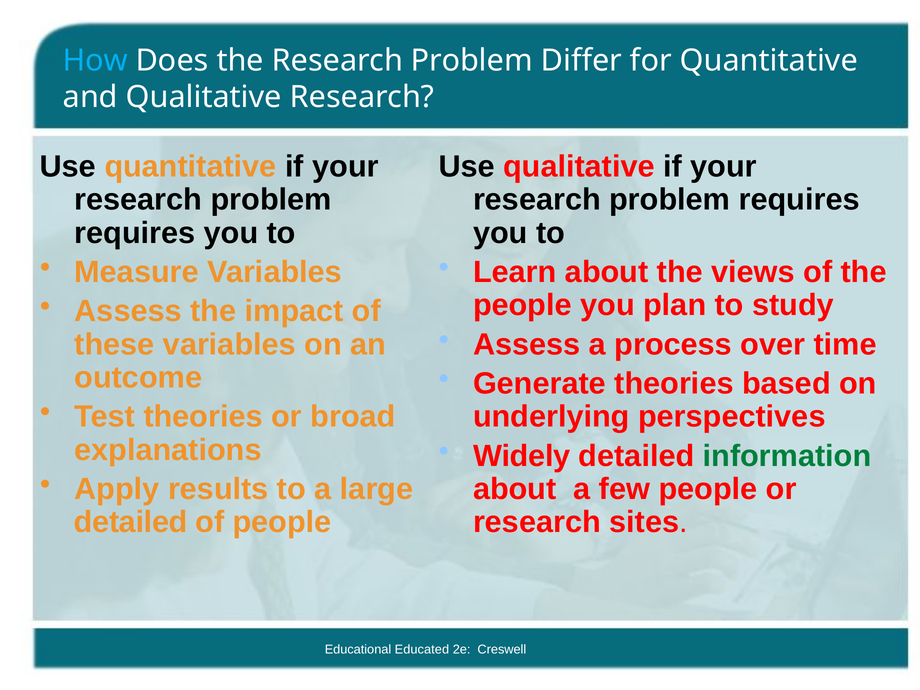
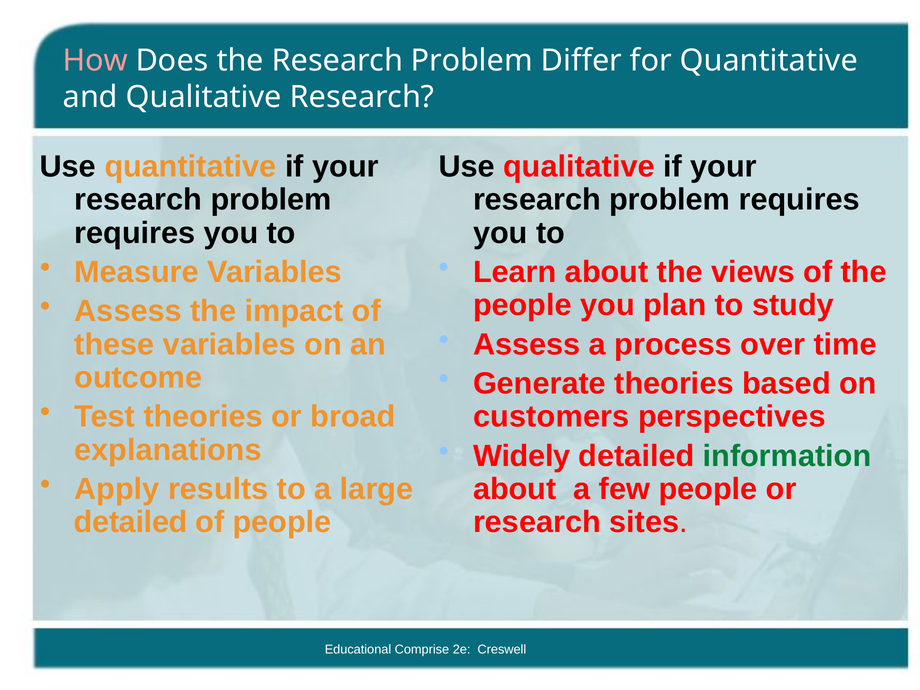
How colour: light blue -> pink (95, 60)
underlying: underlying -> customers (551, 417)
Educated: Educated -> Comprise (422, 649)
